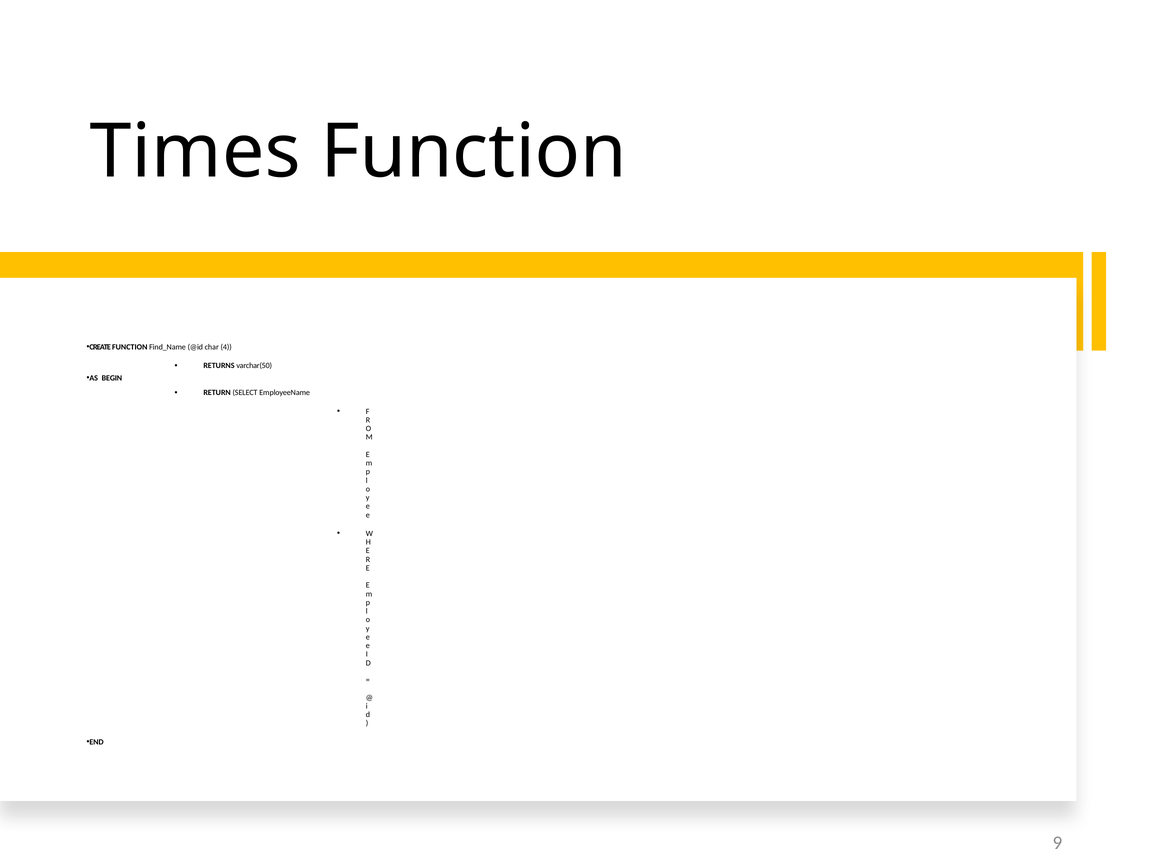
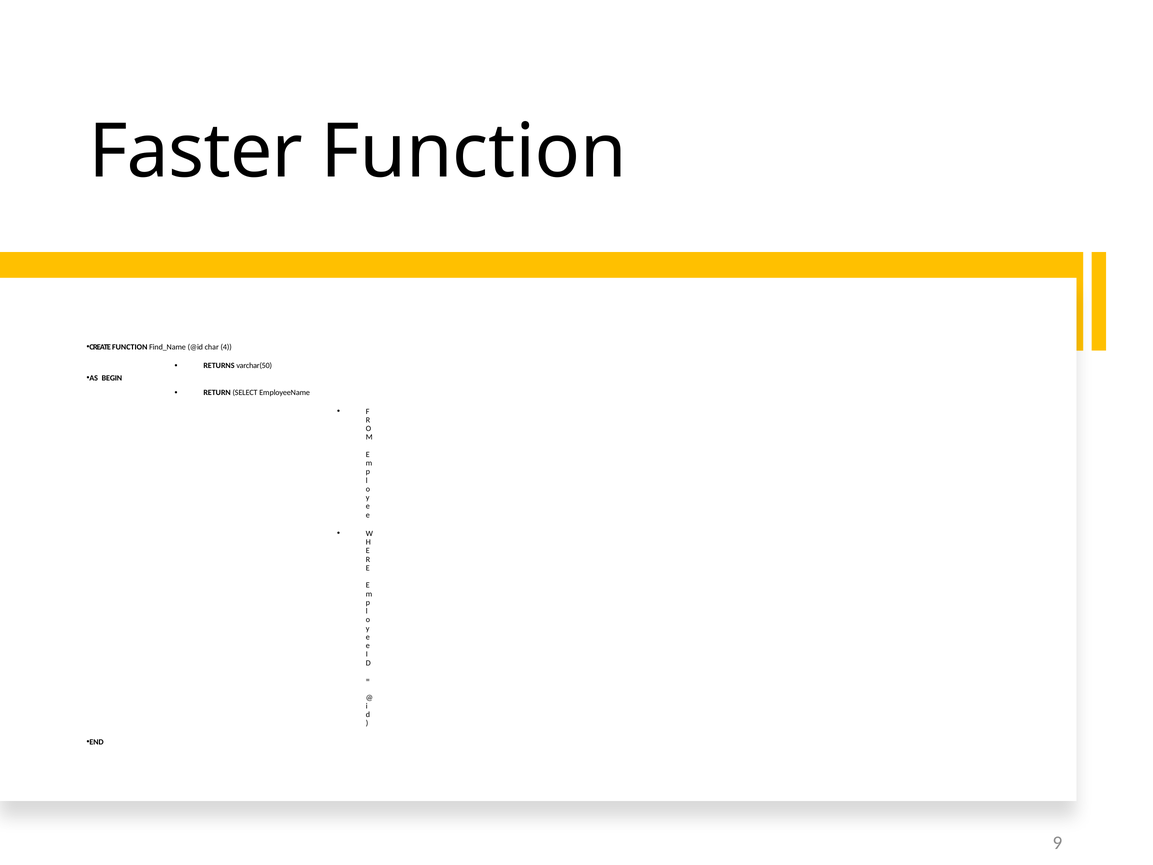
Times: Times -> Faster (196, 152)
